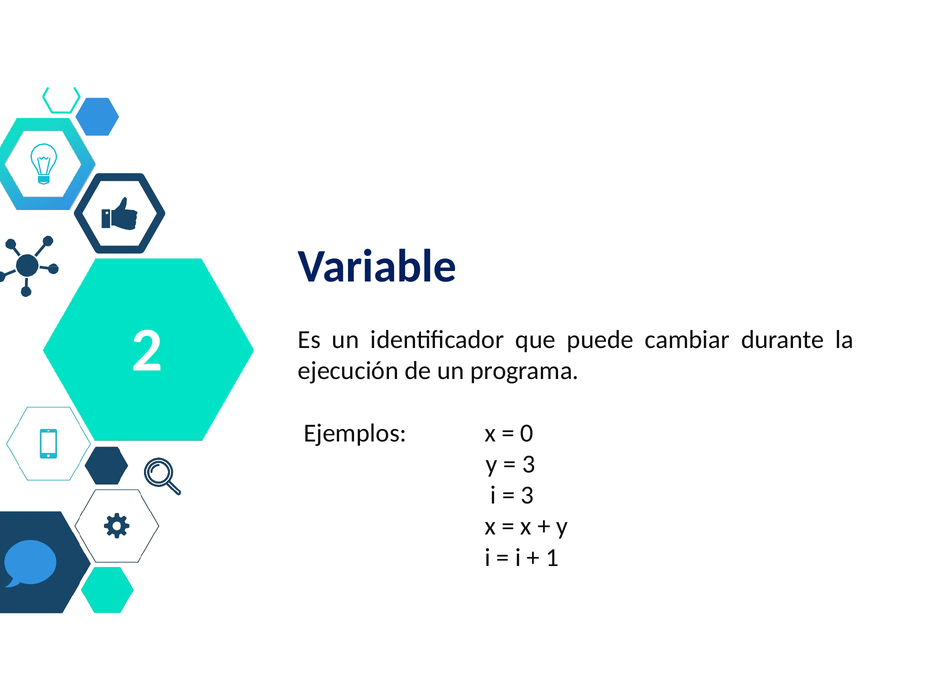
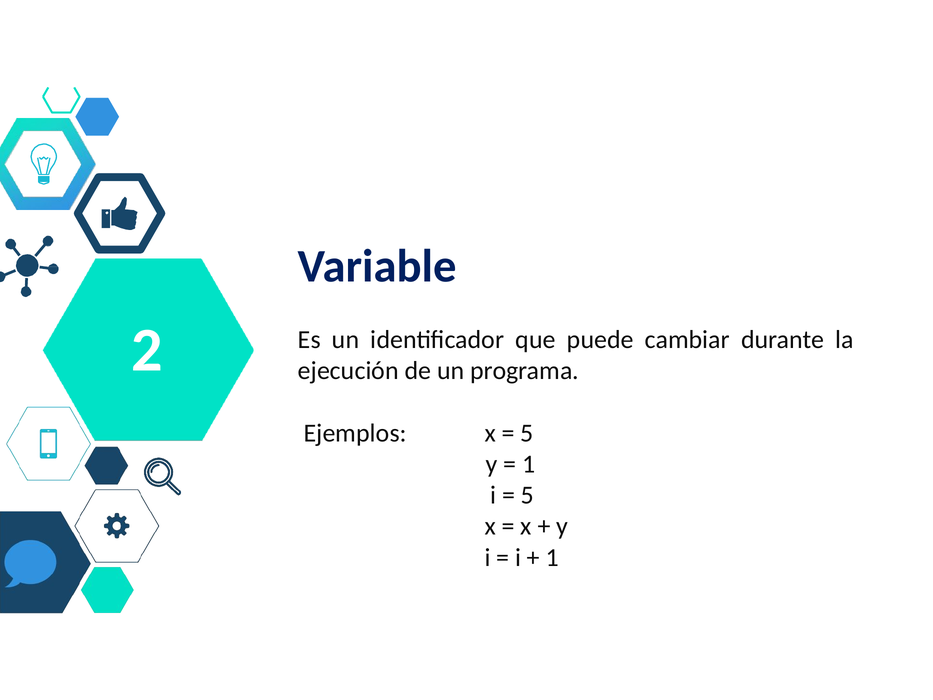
0: 0 -> 5 (527, 433)
3: 3 -> 1 (529, 464)
3: 3 -> 5 (527, 495)
